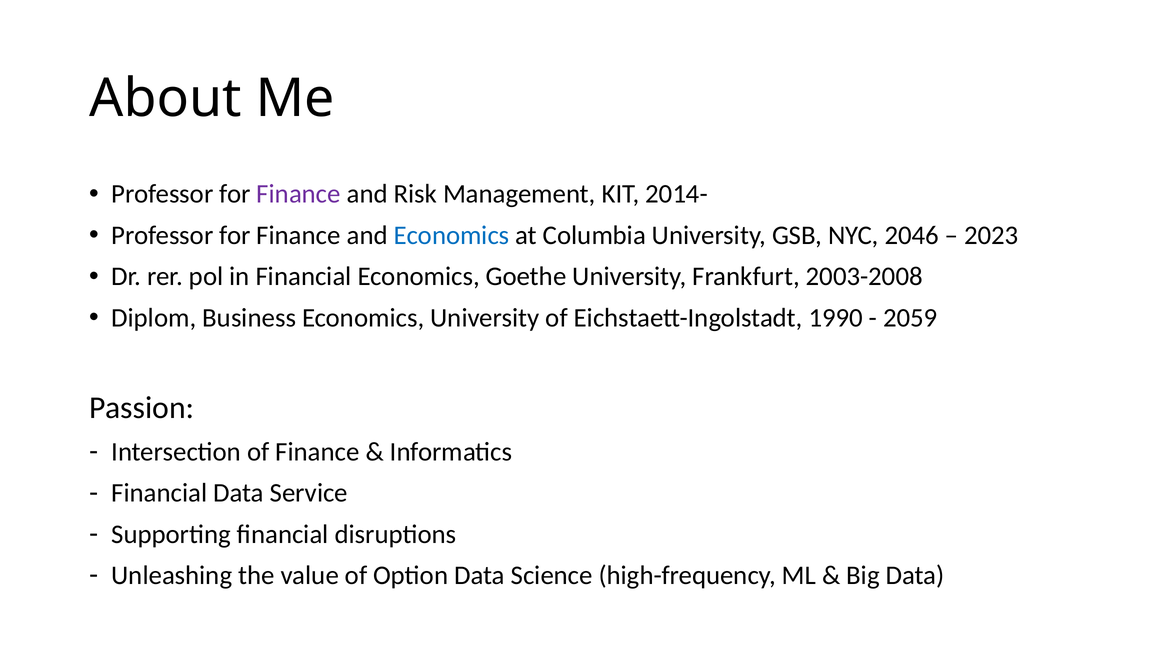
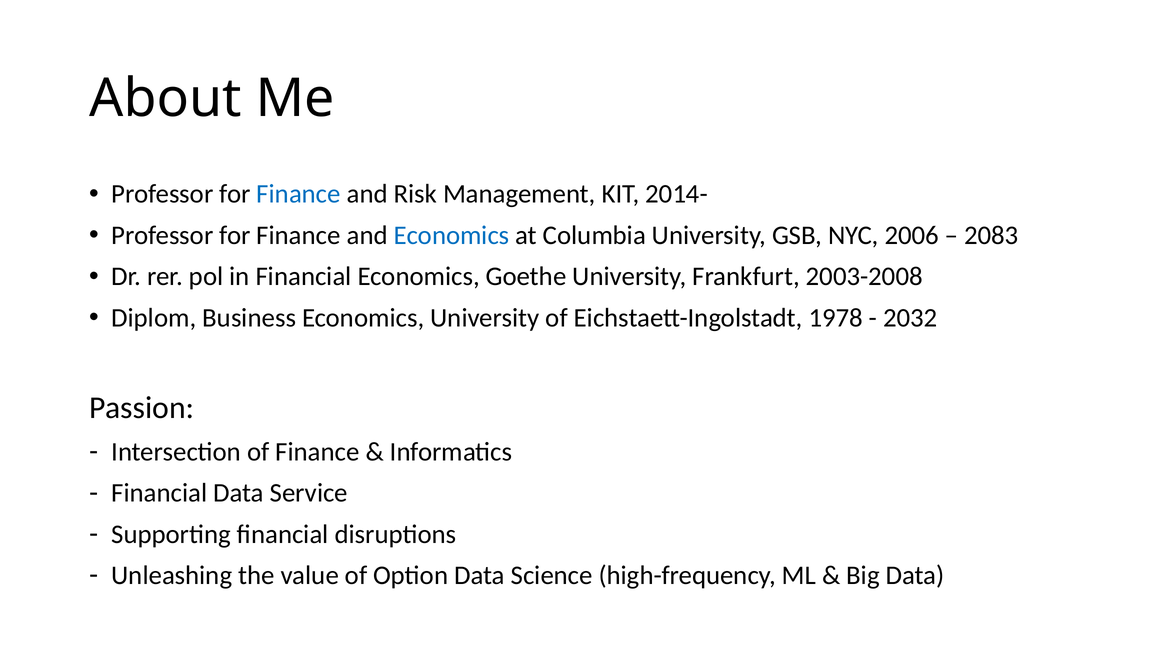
Finance colour: purple -> blue (299, 194)
2046: 2046 -> 2006 (912, 235)
2023: 2023 -> 2083 (991, 235)
1990: 1990 -> 1978 (836, 318)
2059: 2059 -> 2032 (910, 318)
